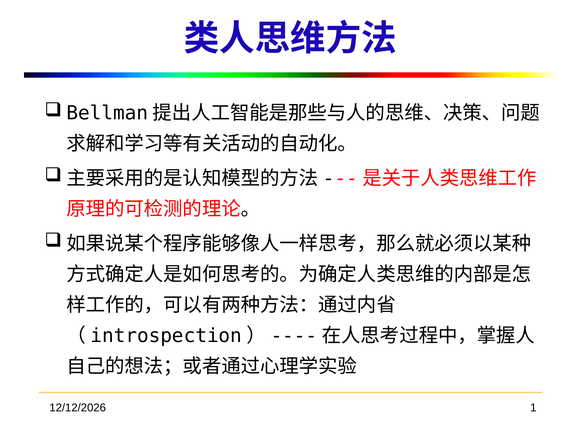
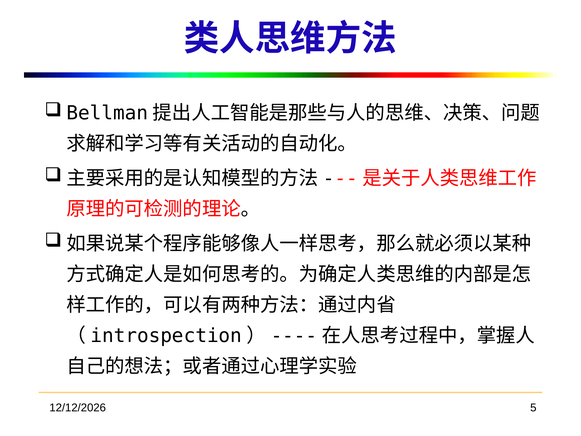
1: 1 -> 5 (533, 408)
